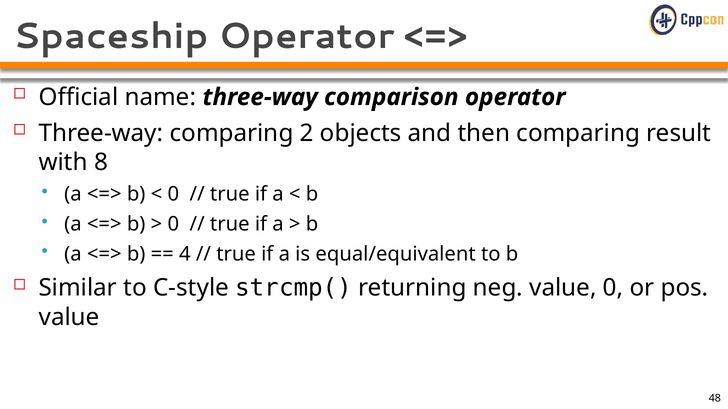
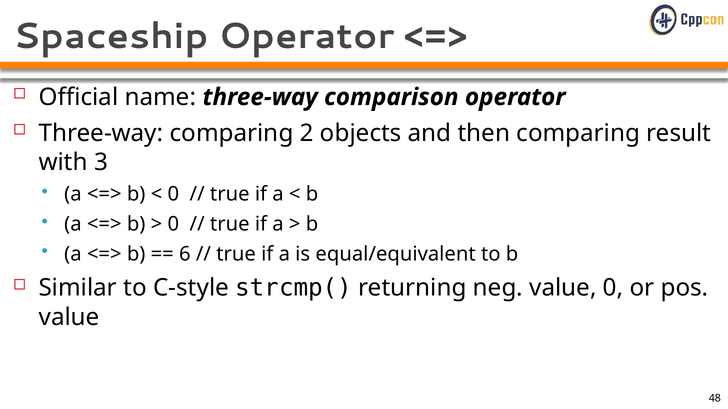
8: 8 -> 3 (101, 163)
4: 4 -> 6 (185, 254)
